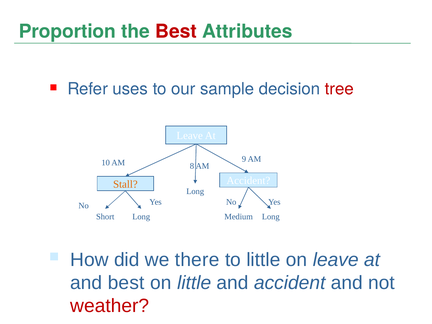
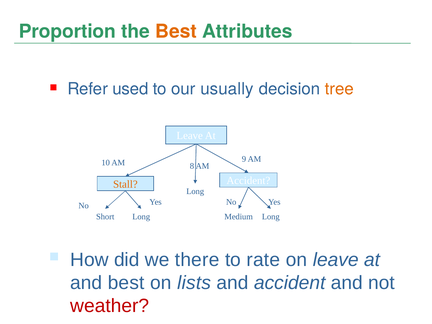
Best colour: red -> orange (176, 32)
uses: uses -> used (130, 89)
sample: sample -> usually (227, 89)
tree colour: red -> orange (339, 89)
to little: little -> rate (263, 260)
on little: little -> lists (194, 283)
